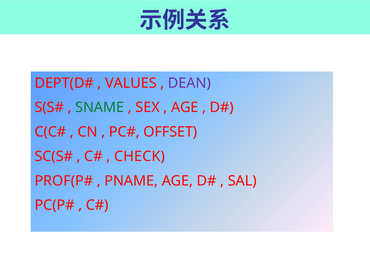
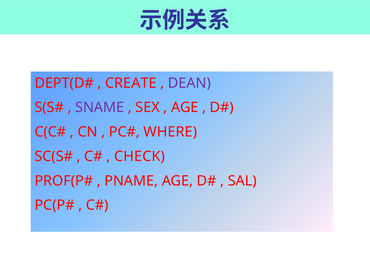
VALUES: VALUES -> CREATE (131, 83)
SNAME colour: green -> purple (100, 108)
OFFSET: OFFSET -> WHERE (170, 132)
